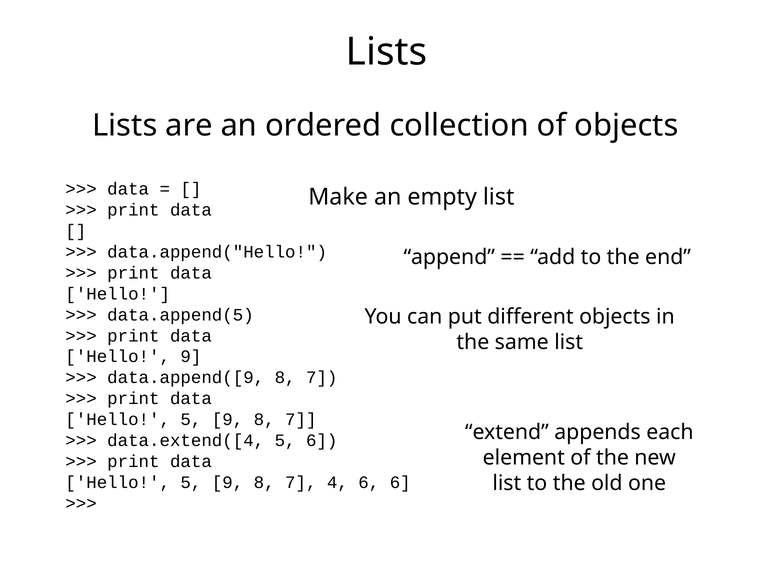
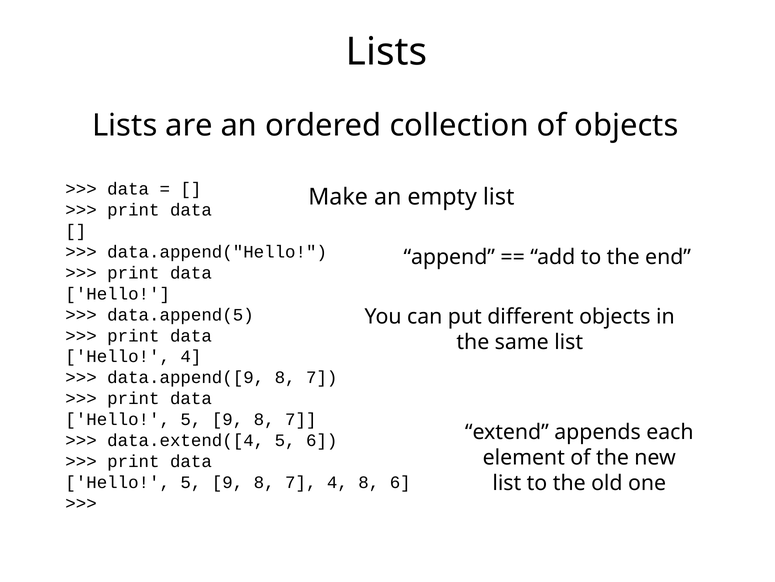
Hello 9: 9 -> 4 (191, 356)
4 6: 6 -> 8 (369, 482)
